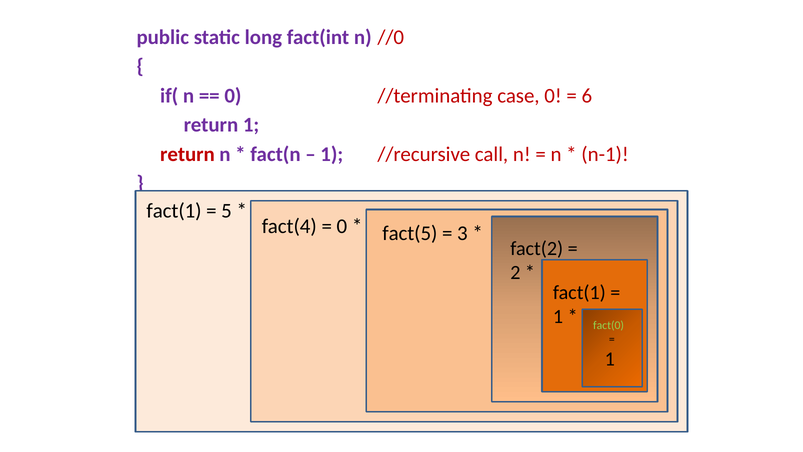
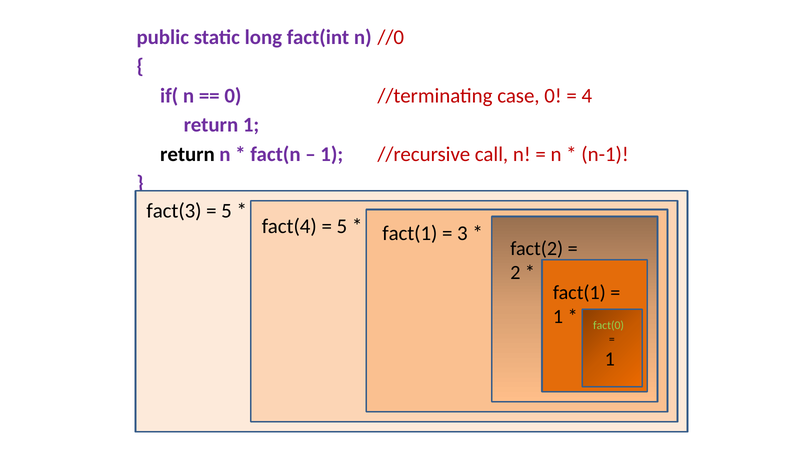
6: 6 -> 4 (587, 96)
return colour: red -> black (187, 154)
fact(1: fact(1 -> fact(3 (174, 211)
0: 0 -> 5 (342, 226)
fact(5: fact(5 -> fact(1 (410, 233)
